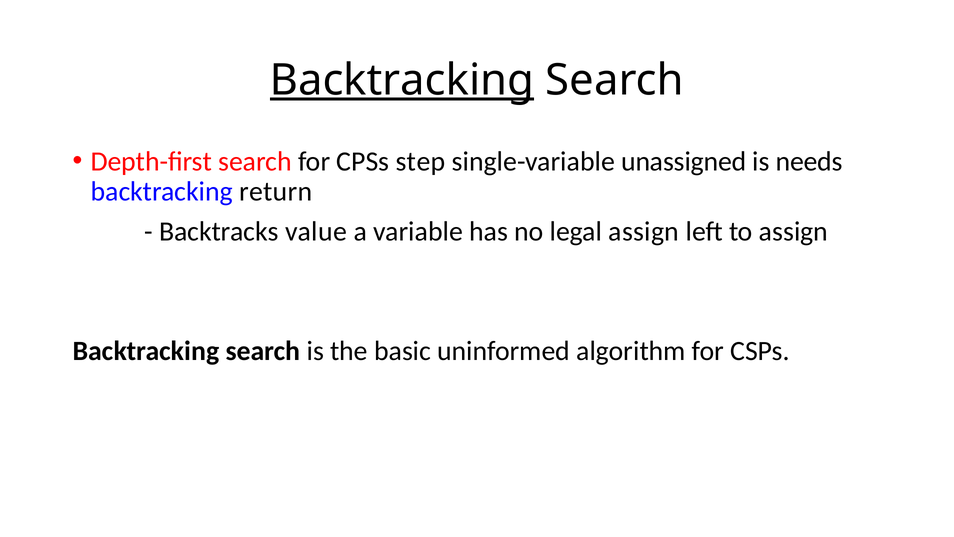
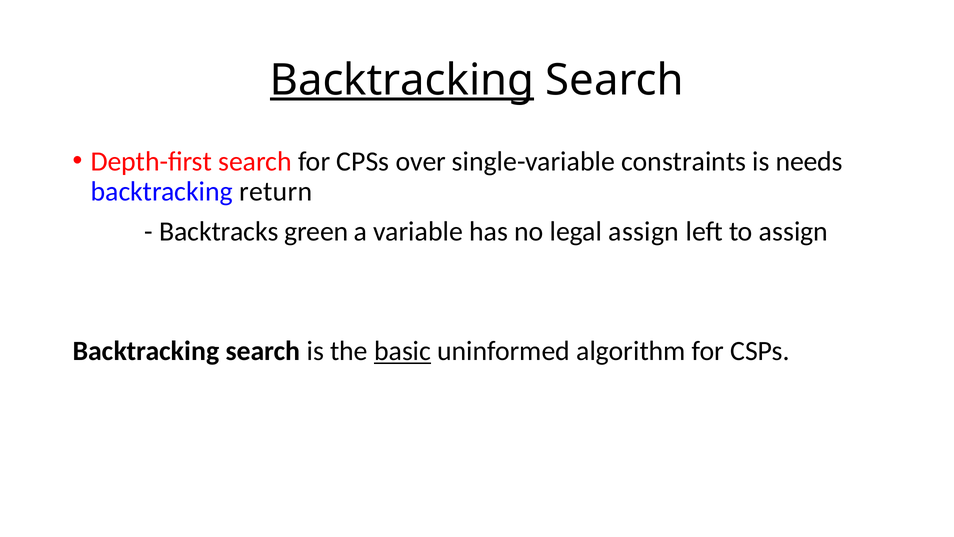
step: step -> over (421, 161)
unassigned: unassigned -> constraints (684, 161)
value: value -> green (316, 231)
basic underline: none -> present (403, 351)
